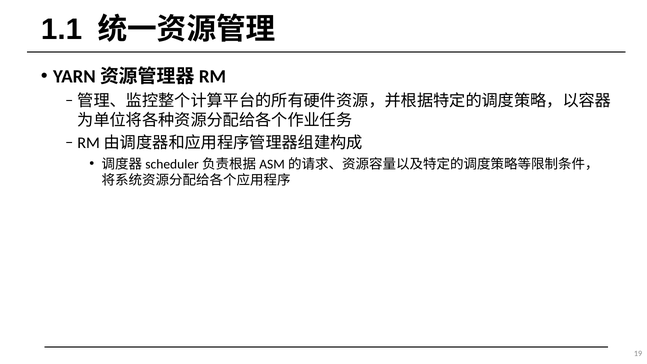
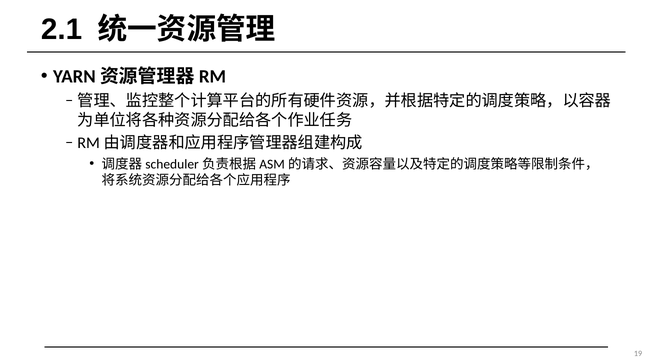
1.1: 1.1 -> 2.1 (62, 29)
